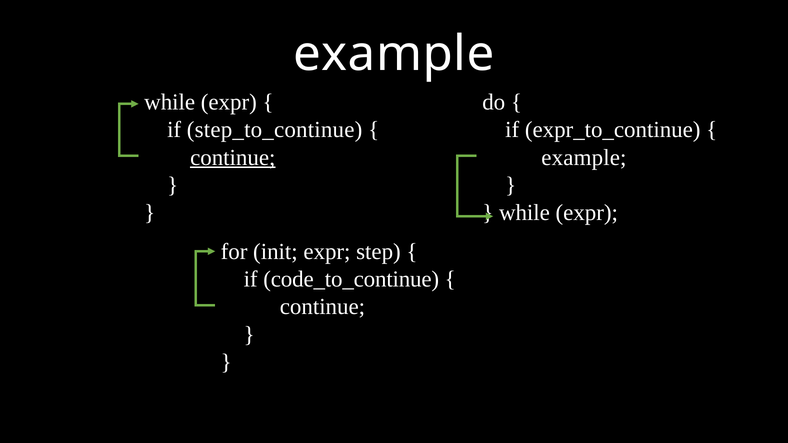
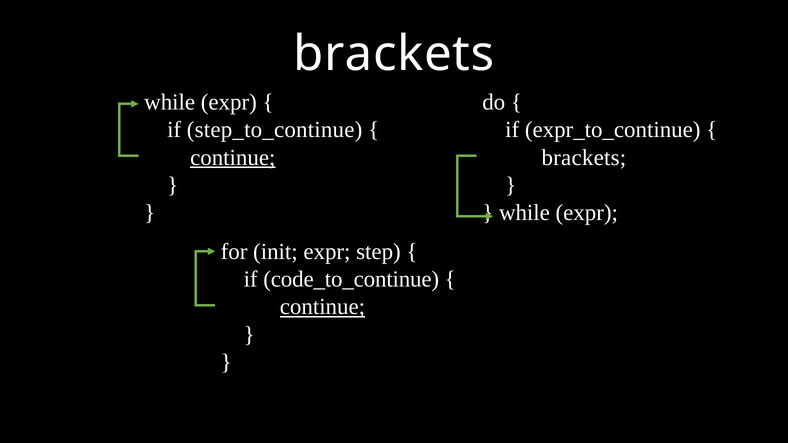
example: example -> brackets (394, 54)
example: example -> brackets (584, 158)
continue underline: none -> present (322, 307)
